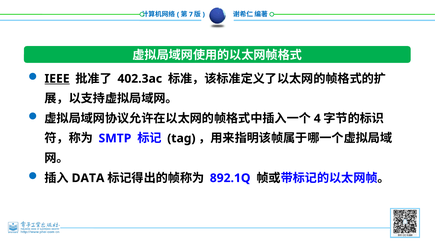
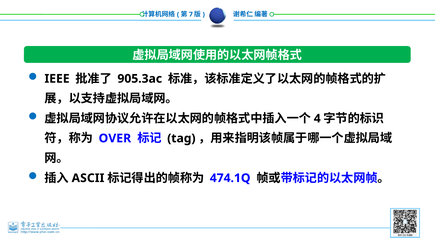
IEEE underline: present -> none (57, 79)
402.3ac: 402.3ac -> 905.3ac (140, 79)
SMTP: SMTP -> OVER (115, 139)
DATA: DATA -> ASCII (88, 179)
892.1Q: 892.1Q -> 474.1Q (230, 179)
